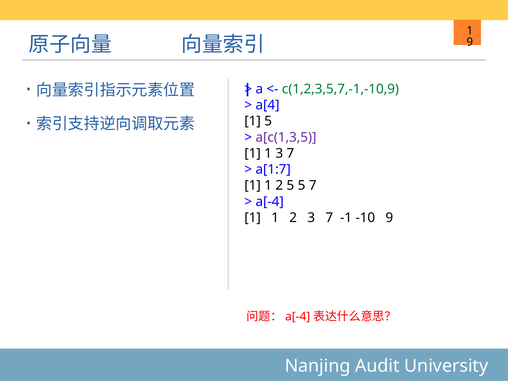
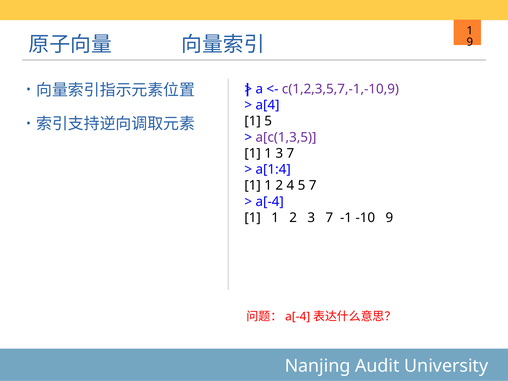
c(1,2,3,5,7,-1,-10,9 colour: green -> purple (340, 89)
a[1:7: a[1:7 -> a[1:4 (273, 169)
2 5: 5 -> 4 (290, 186)
